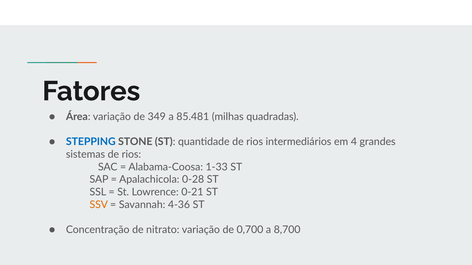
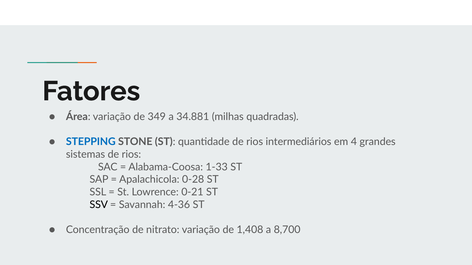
85.481: 85.481 -> 34.881 (193, 117)
SSV colour: orange -> black (99, 205)
0,700: 0,700 -> 1,408 (250, 230)
